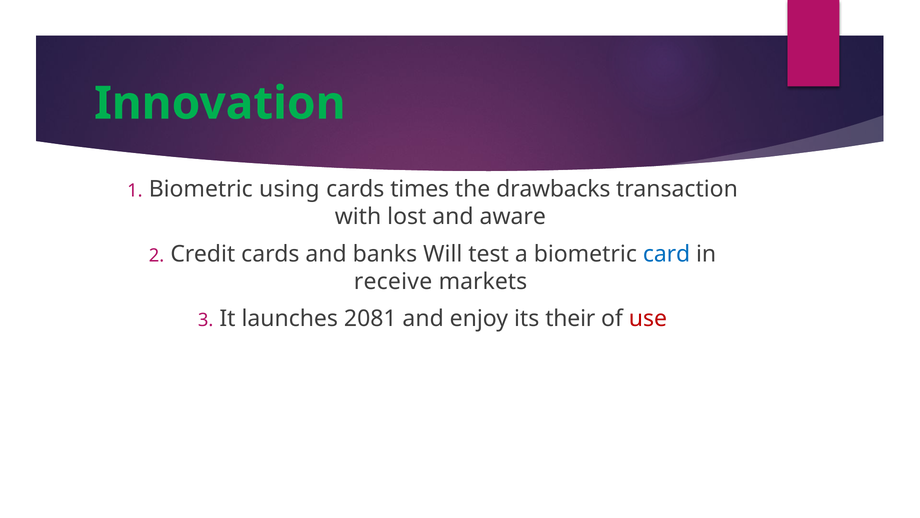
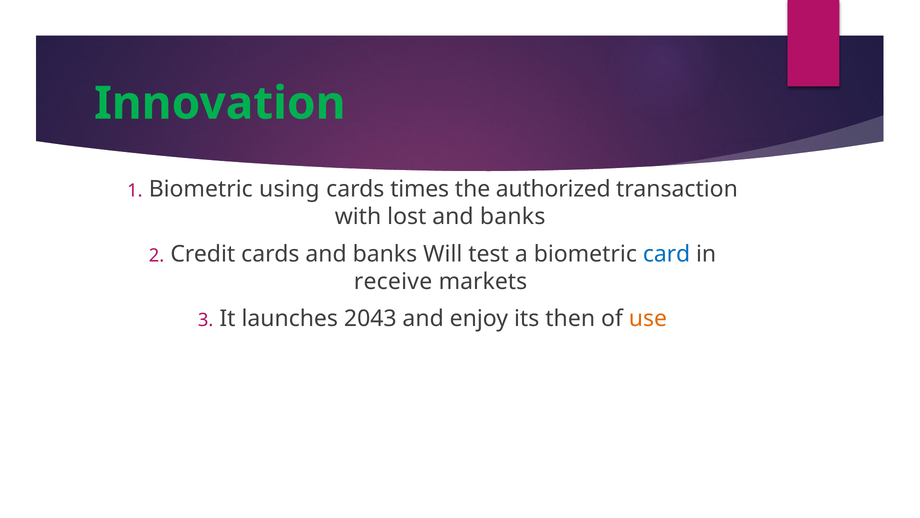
drawbacks: drawbacks -> authorized (553, 189)
lost and aware: aware -> banks (513, 217)
2081: 2081 -> 2043 (370, 319)
their: their -> then (570, 319)
use colour: red -> orange (648, 319)
